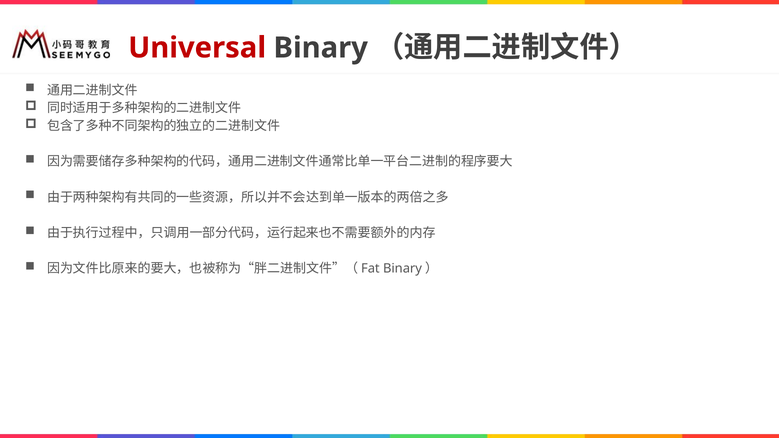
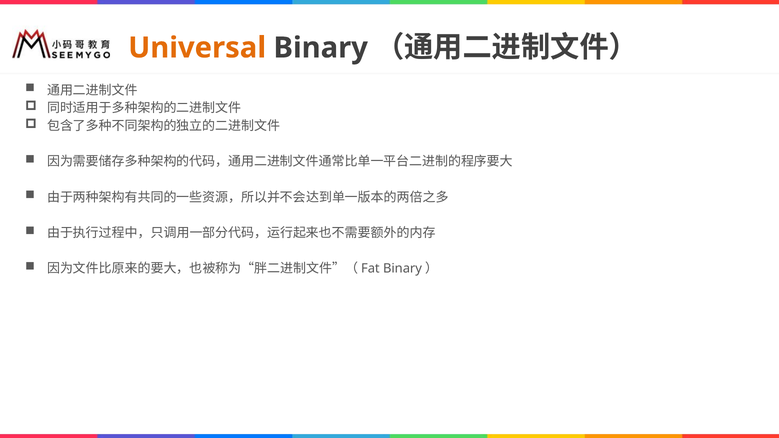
Universal colour: red -> orange (197, 48)
